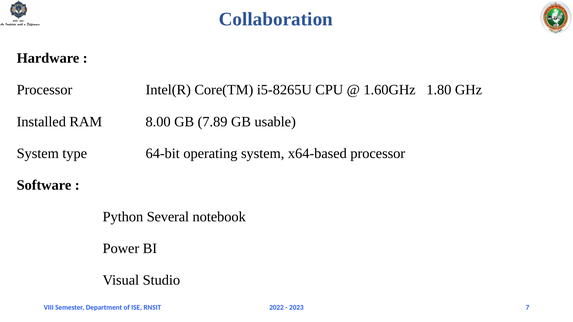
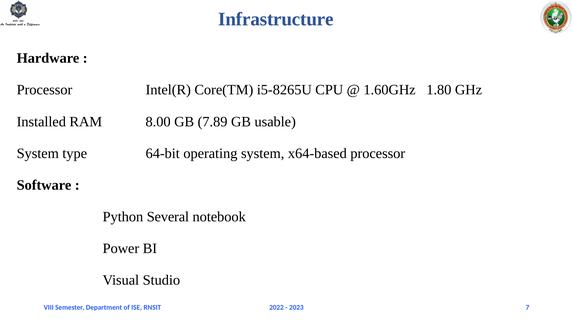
Collaboration: Collaboration -> Infrastructure (276, 19)
